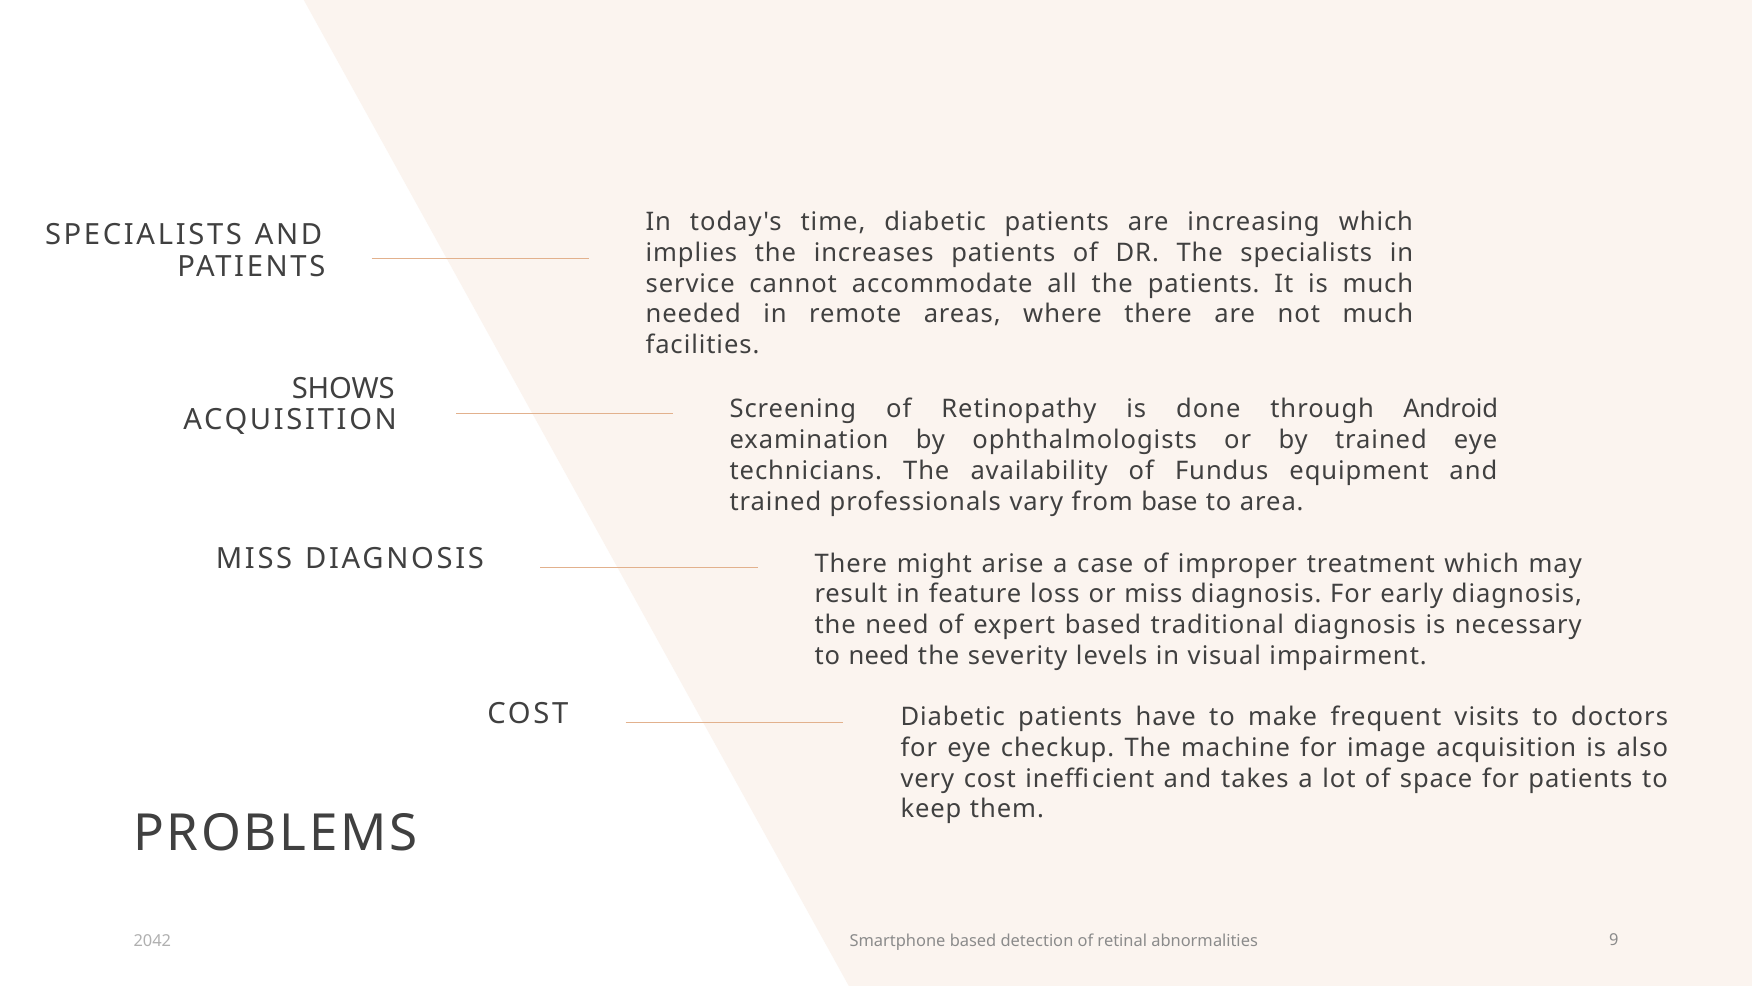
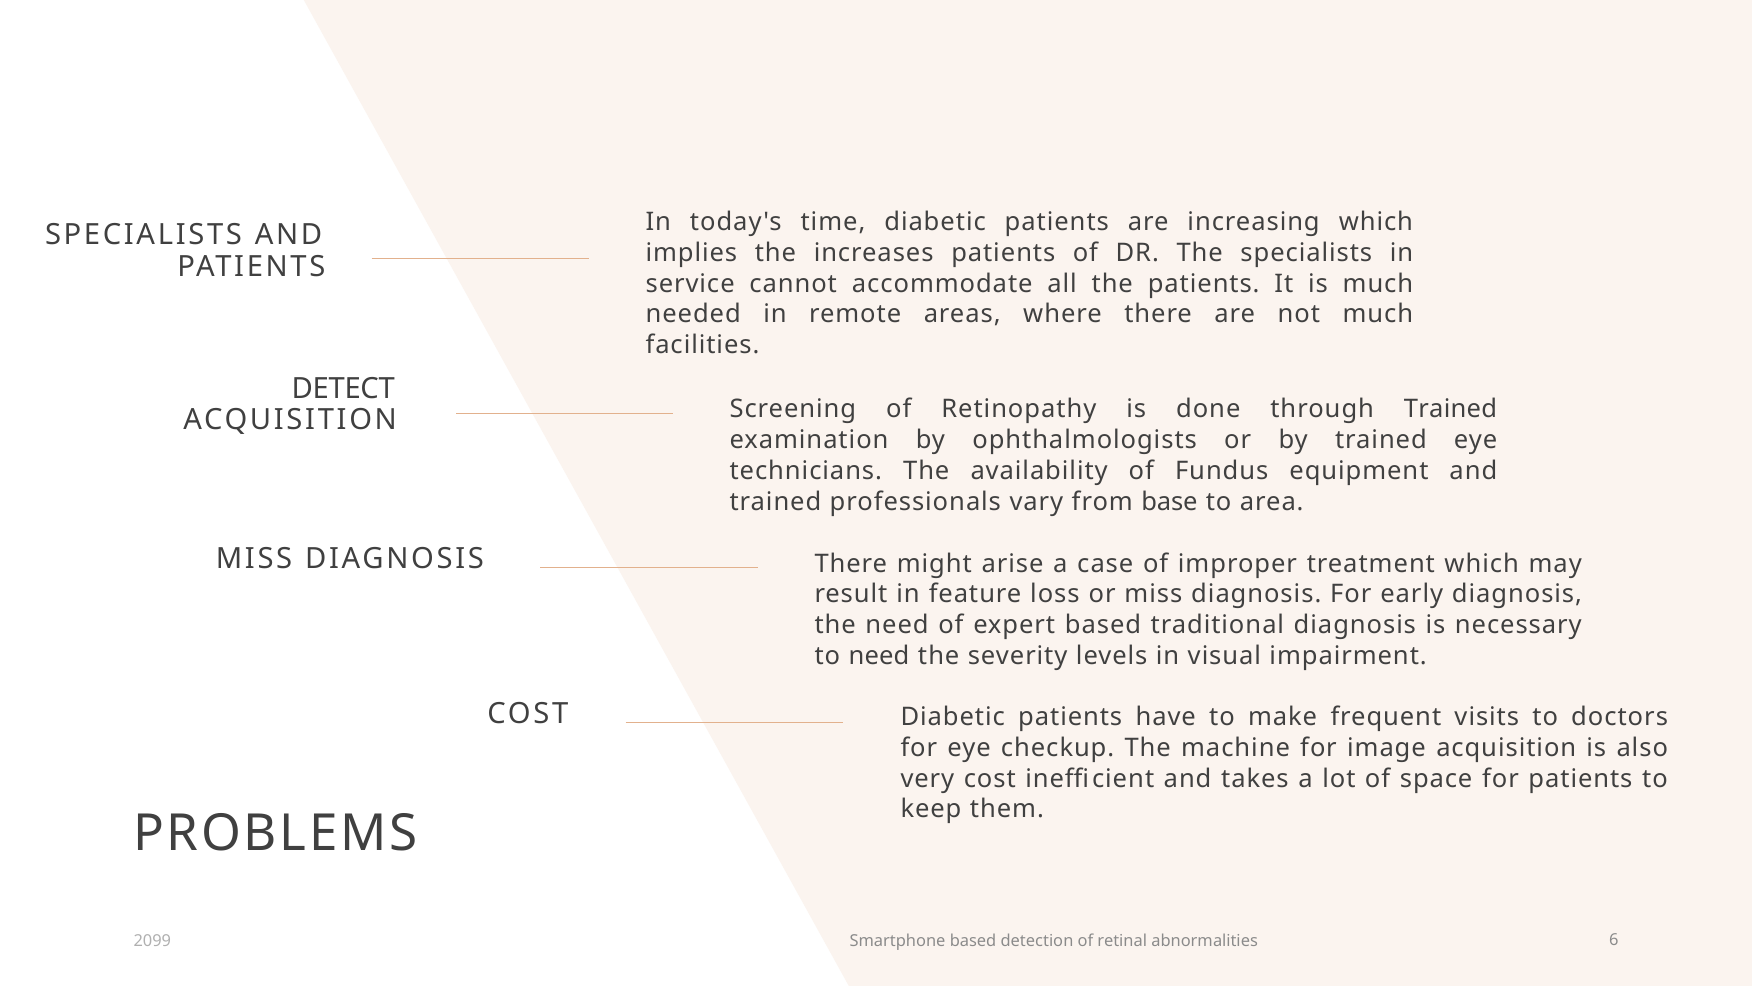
SHOWS: SHOWS -> DETECT (343, 388)
through Android: Android -> Trained (1450, 409)
2042: 2042 -> 2099 (152, 941)
9: 9 -> 6 (1614, 939)
